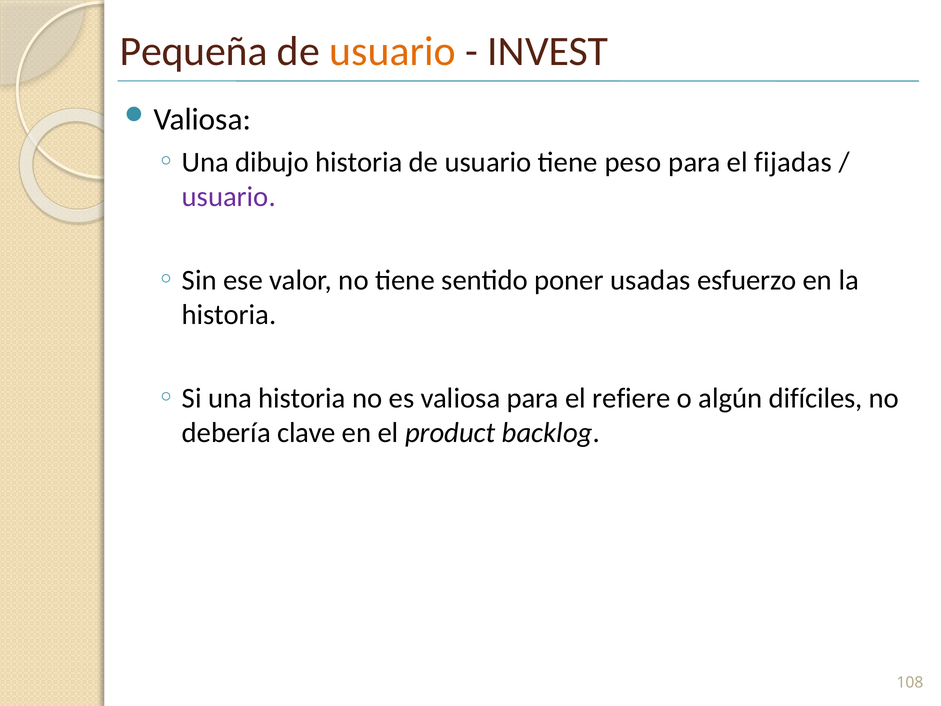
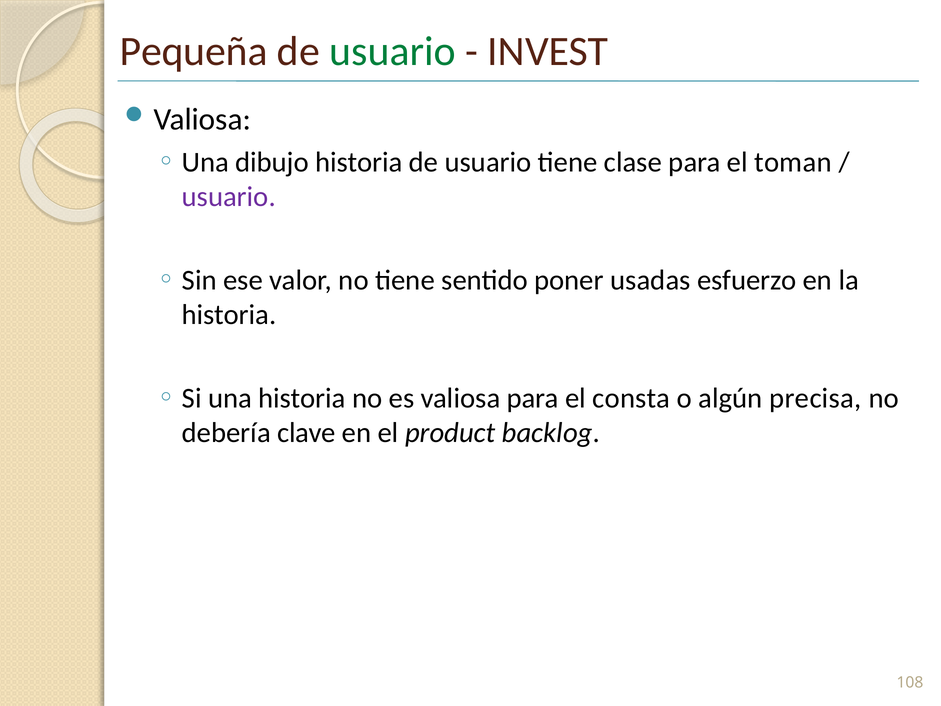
usuario colour: orange -> green (393, 51)
peso: peso -> clase (633, 162)
fijadas: fijadas -> toman (793, 162)
refiere: refiere -> consta (631, 398)
difíciles: difíciles -> precisa (815, 398)
